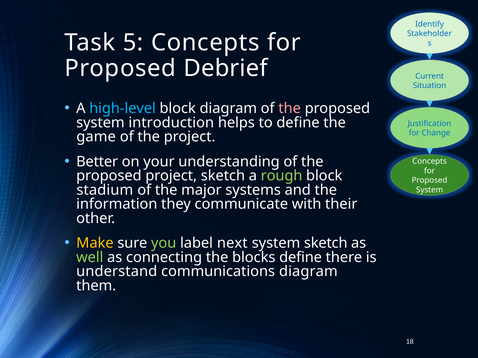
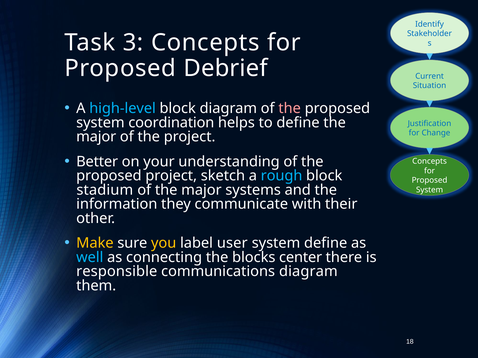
5: 5 -> 3 (133, 43)
introduction: introduction -> coordination (171, 123)
game: game -> major (96, 137)
rough colour: light green -> light blue (282, 176)
you colour: light green -> yellow (164, 244)
next: next -> user (232, 244)
system sketch: sketch -> define (326, 244)
well colour: light green -> light blue (90, 258)
blocks define: define -> center (301, 258)
understand: understand -> responsible (117, 272)
